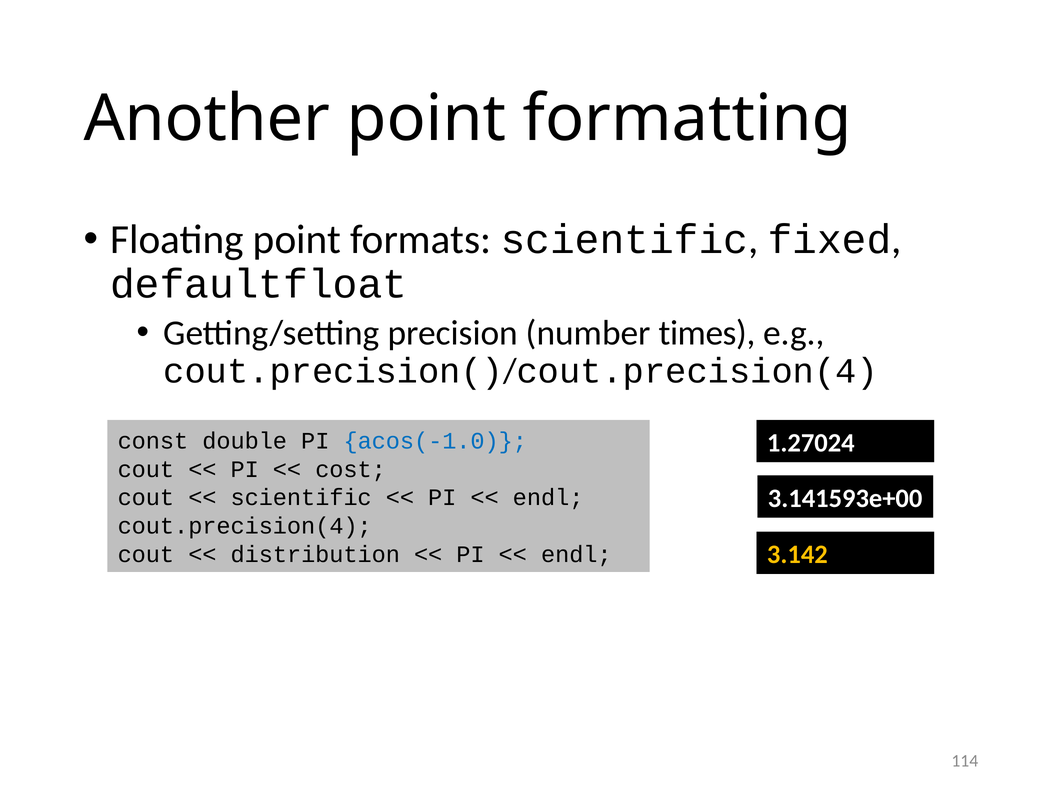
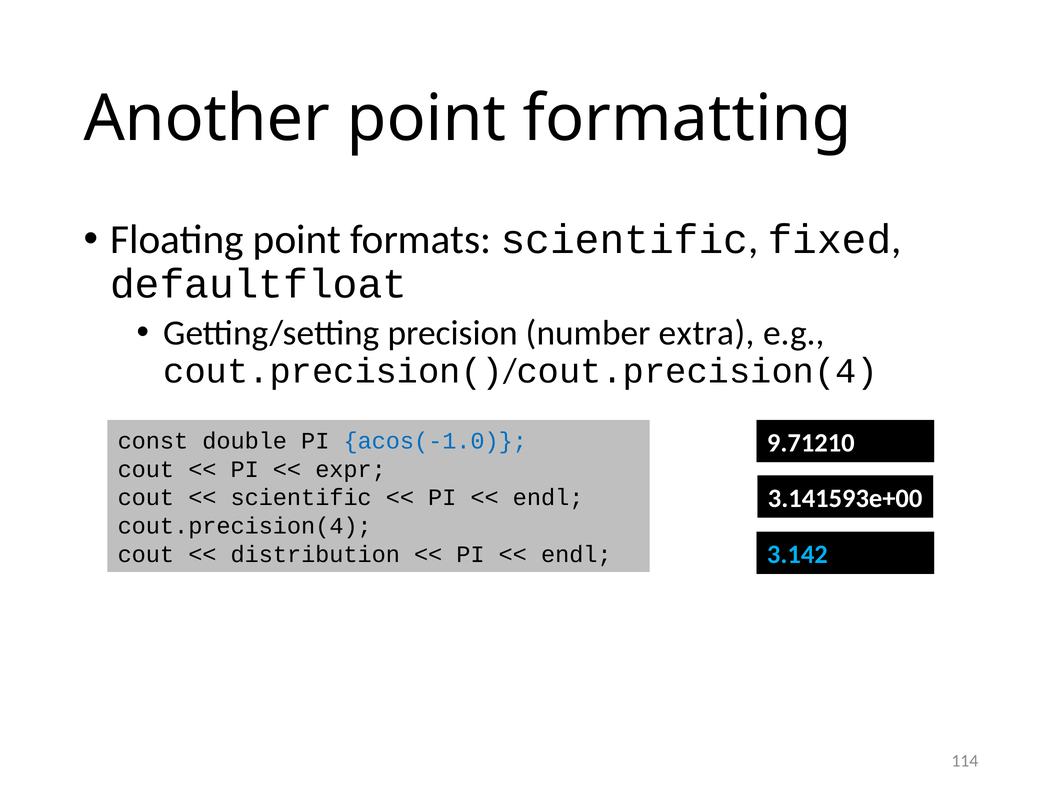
times: times -> extra (707, 333)
1.27024: 1.27024 -> 9.71210 (811, 443)
cost: cost -> expr (351, 469)
3.142 colour: yellow -> light blue (797, 554)
